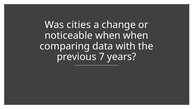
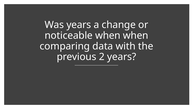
Was cities: cities -> years (79, 25)
7: 7 -> 2 (102, 57)
